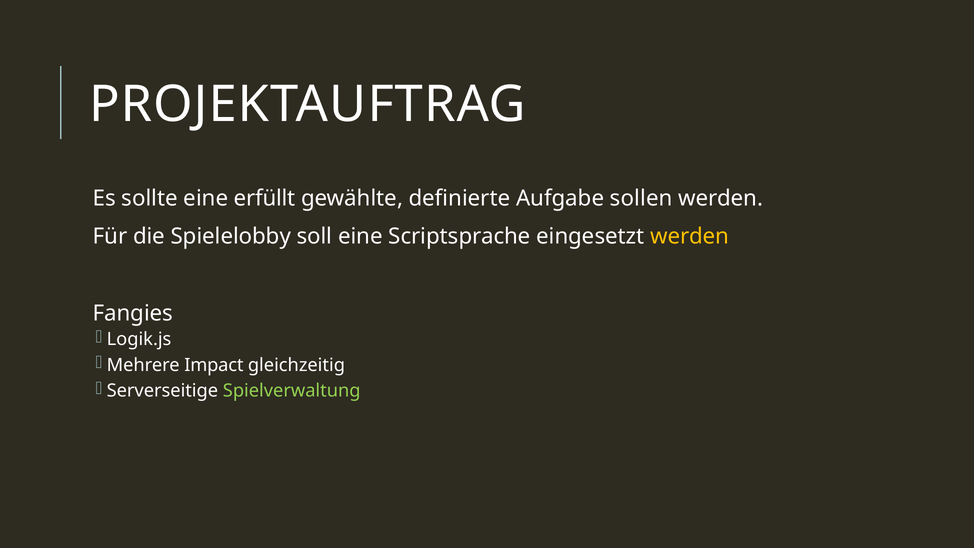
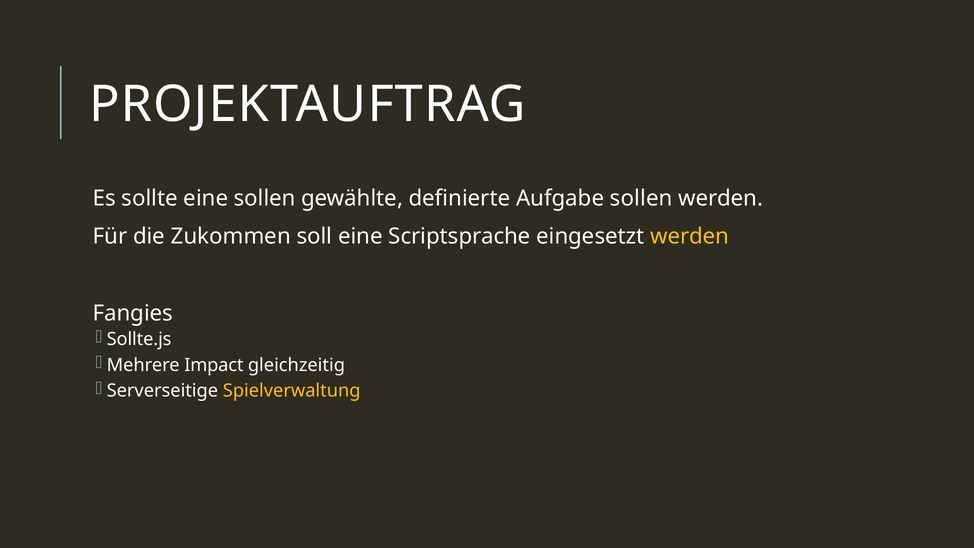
eine erfüllt: erfüllt -> sollen (265, 198)
Spielelobby: Spielelobby -> Zukommen (231, 236)
Logik.js: Logik.js -> Sollte.js (139, 339)
Spielverwaltung colour: light green -> yellow (292, 391)
